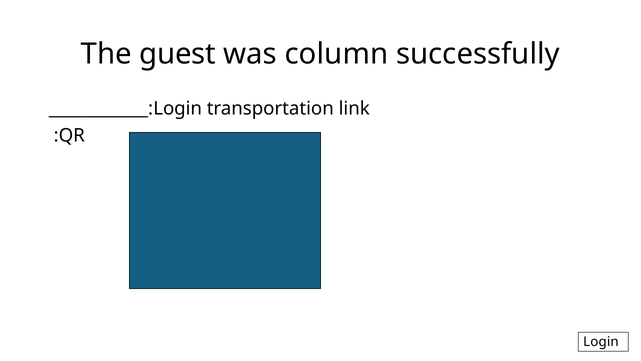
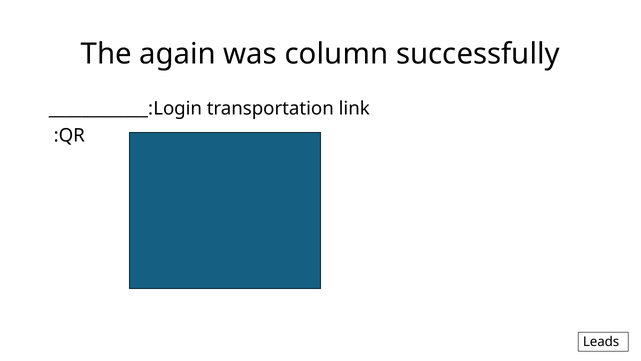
guest: guest -> again (178, 54)
Login: Login -> Leads (601, 341)
